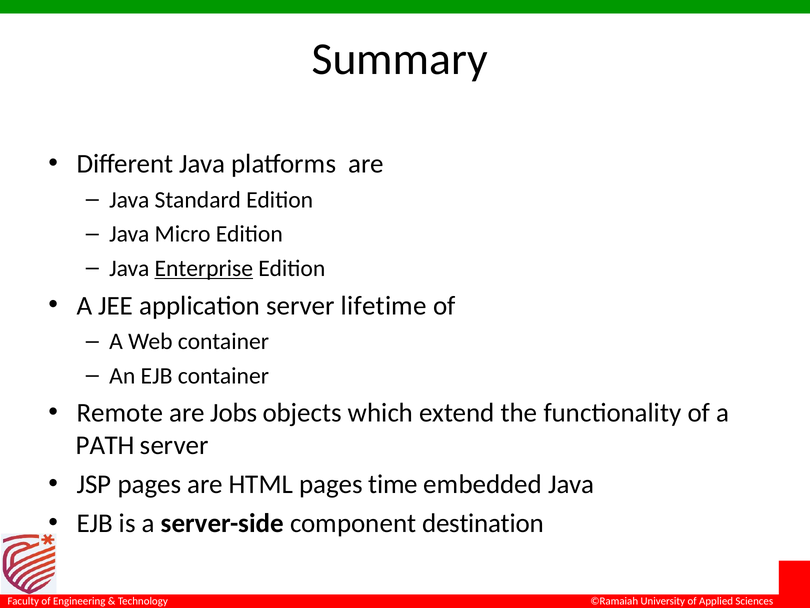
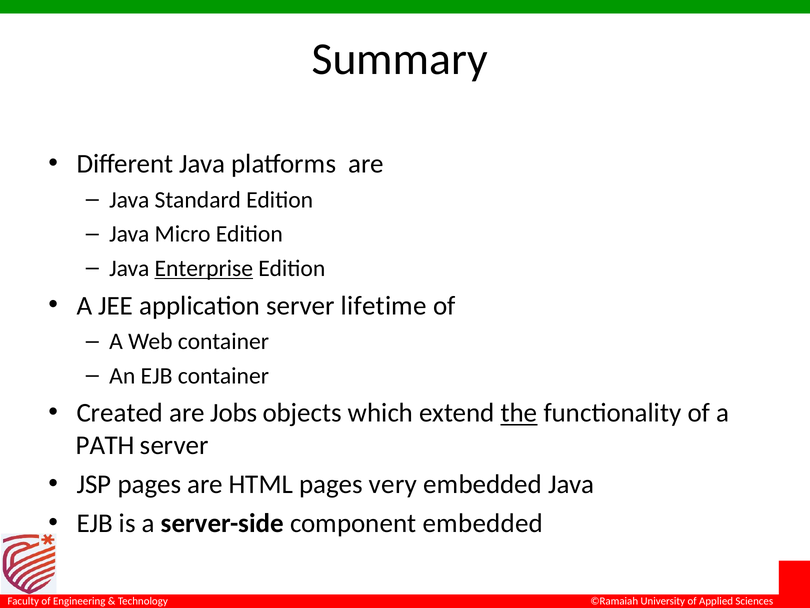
Remote: Remote -> Created (120, 413)
the underline: none -> present (519, 413)
time: time -> very (393, 484)
component destination: destination -> embedded (483, 523)
